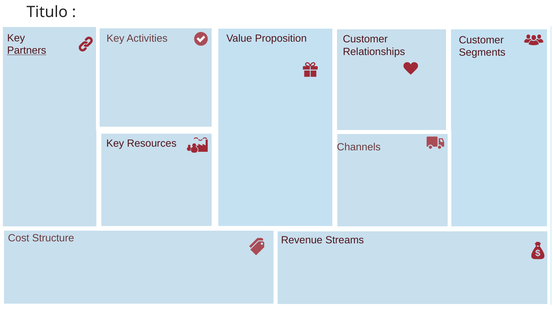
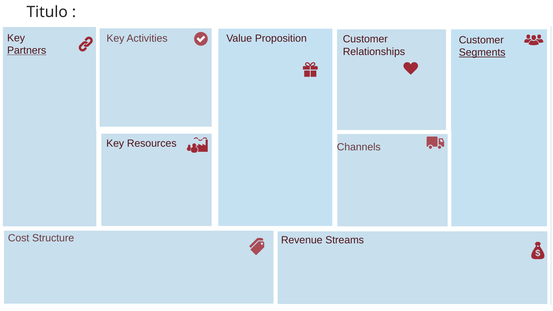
Segments underline: none -> present (482, 52)
